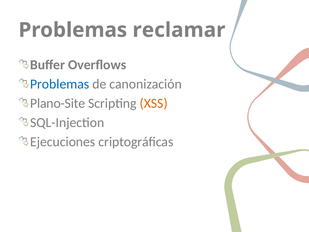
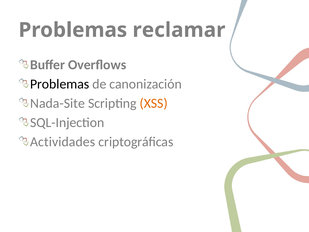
Problemas colour: blue -> black (60, 84)
Plano-Site: Plano-Site -> Nada-Site (58, 103)
Ejecuciones: Ejecuciones -> Actividades (63, 142)
